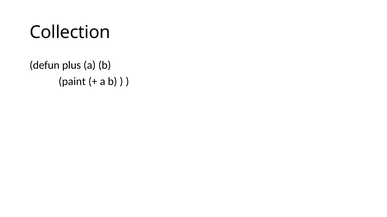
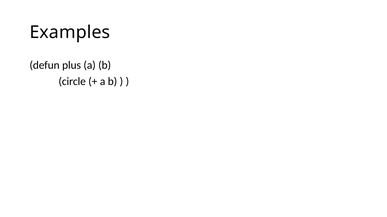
Collection: Collection -> Examples (70, 33)
paint: paint -> circle (72, 82)
